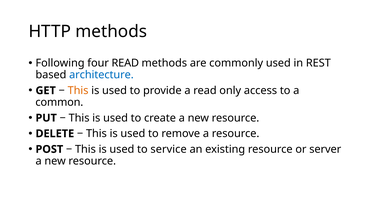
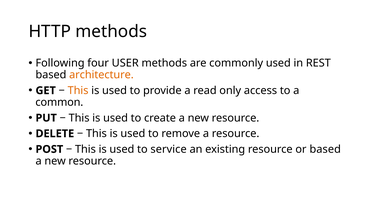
four READ: READ -> USER (125, 63)
architecture colour: blue -> orange (101, 75)
or server: server -> based (325, 150)
